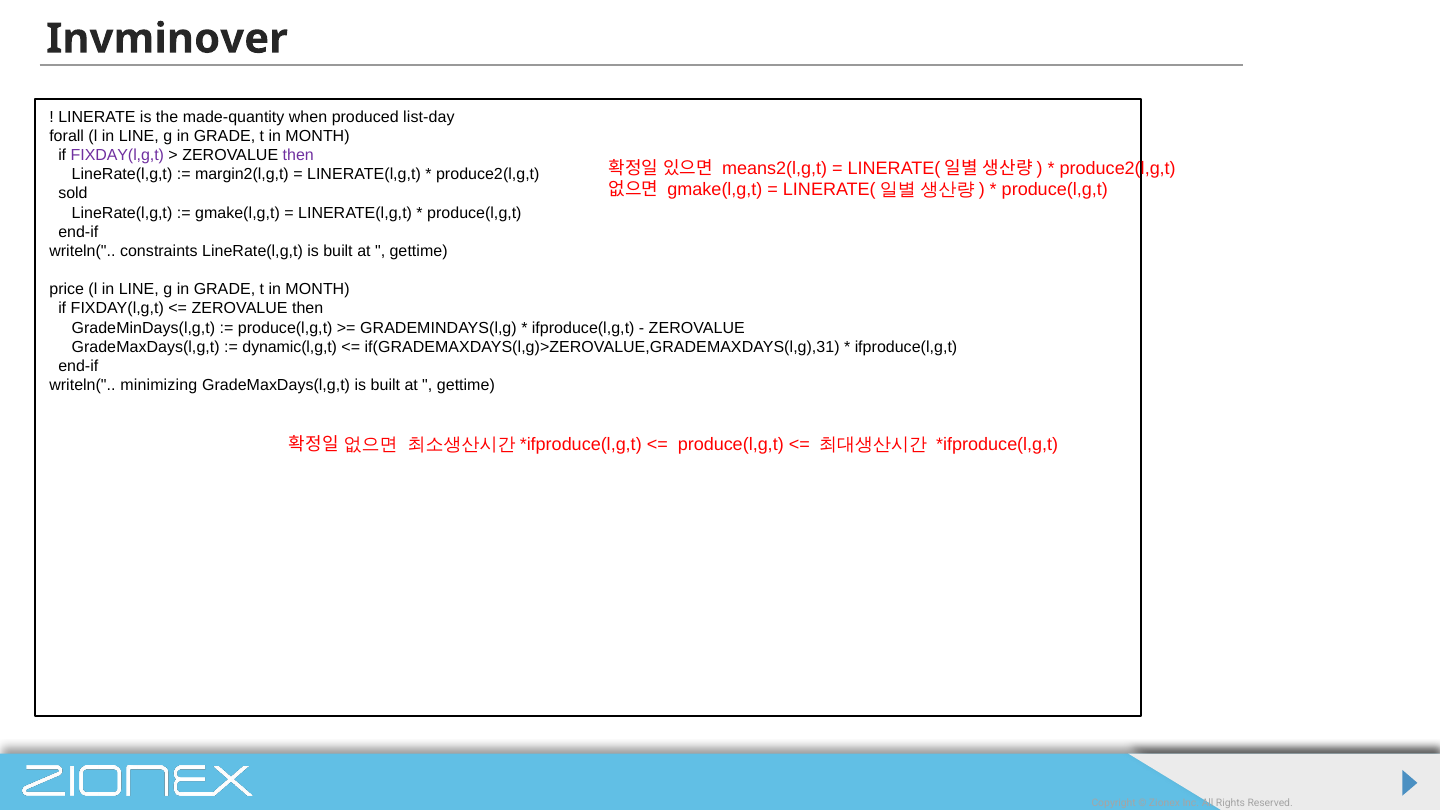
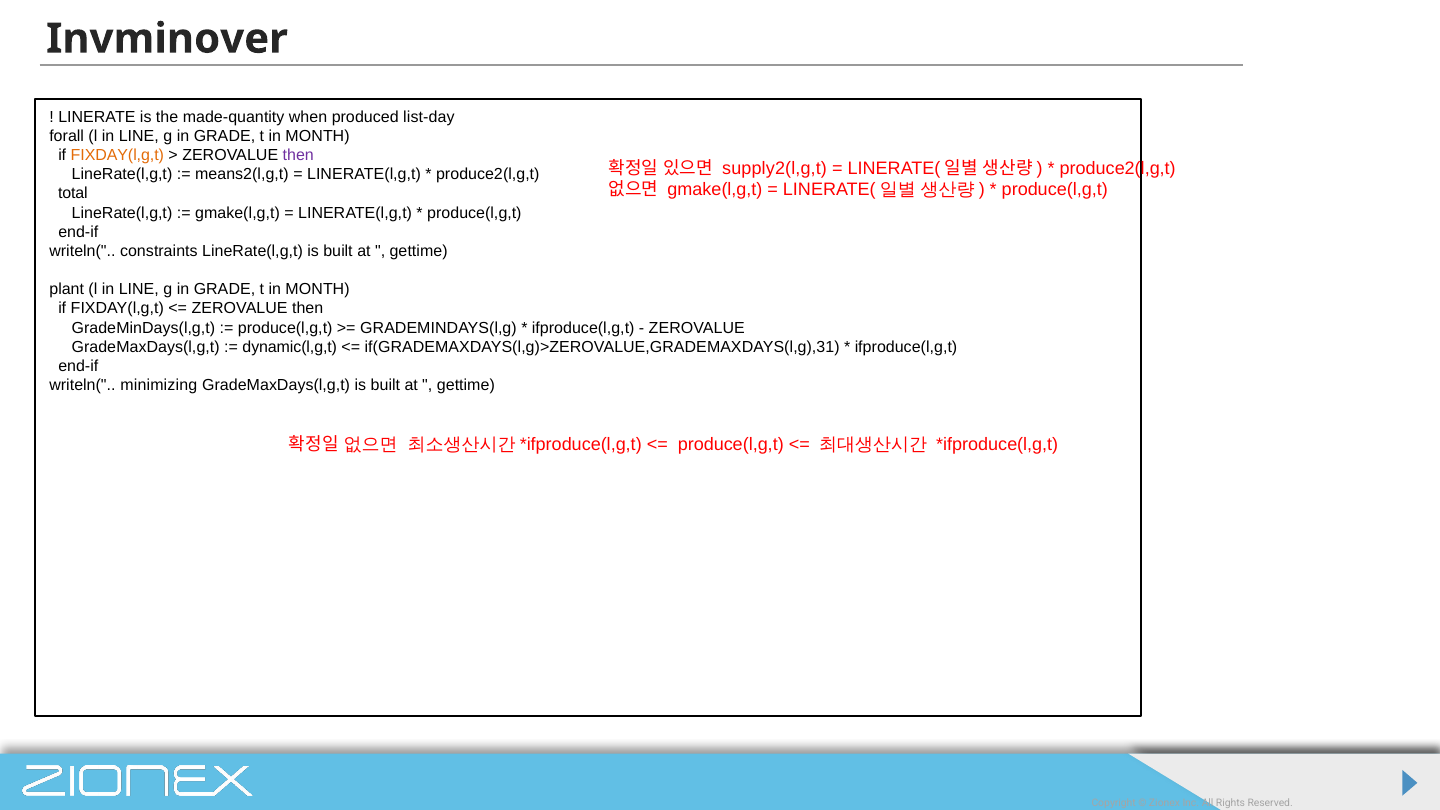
FIXDAY(l,g,t colour: purple -> orange (117, 155)
means2(l,g,t: means2(l,g,t -> supply2(l,g,t (775, 168)
margin2(l,g,t: margin2(l,g,t -> means2(l,g,t (242, 174)
sold: sold -> total (73, 194)
price: price -> plant (67, 289)
